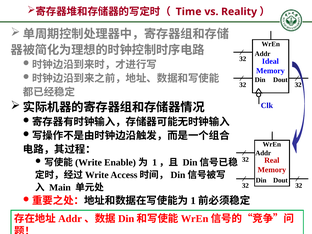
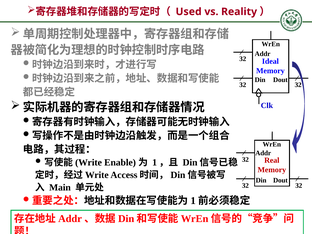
Time: Time -> Used (189, 12)
